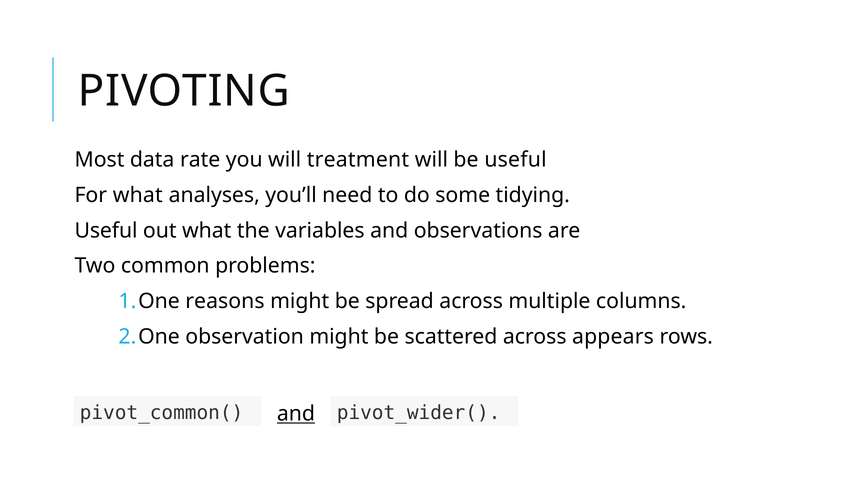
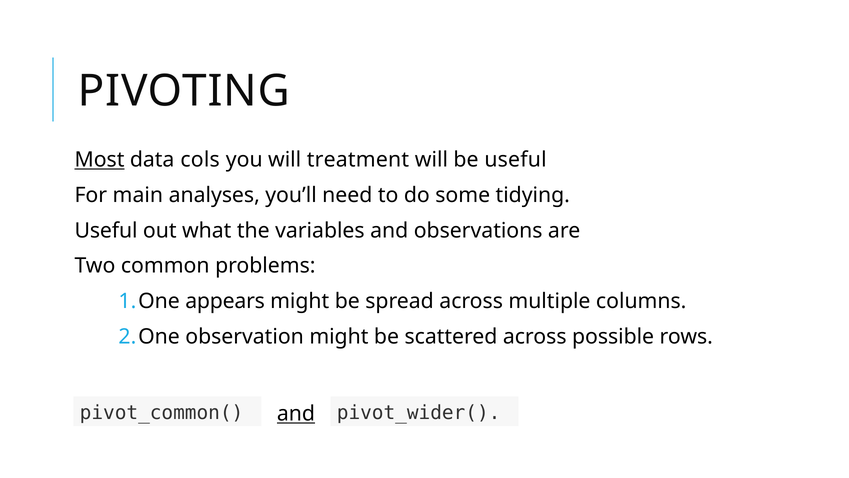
Most underline: none -> present (99, 160)
rate: rate -> cols (200, 160)
For what: what -> main (138, 195)
reasons: reasons -> appears (225, 301)
appears: appears -> possible (613, 336)
